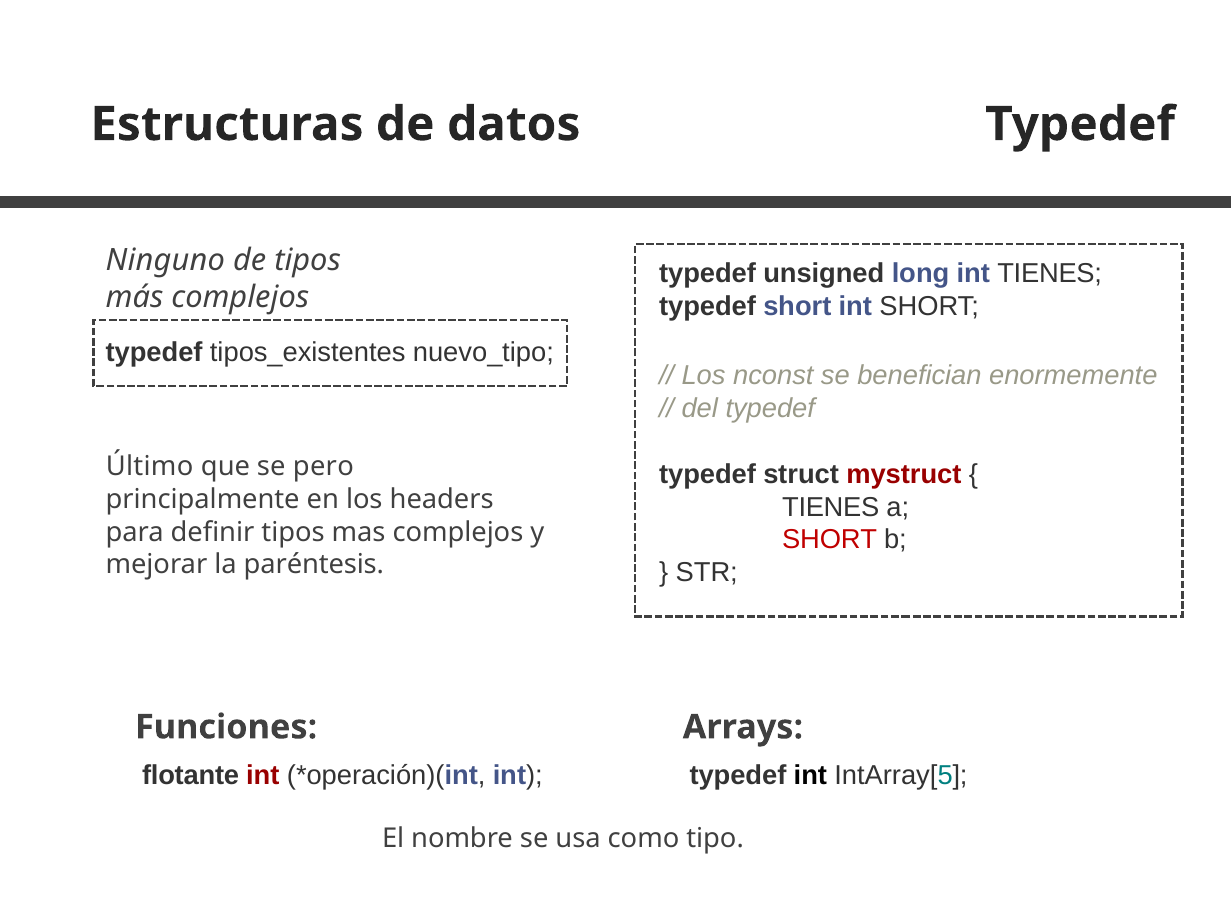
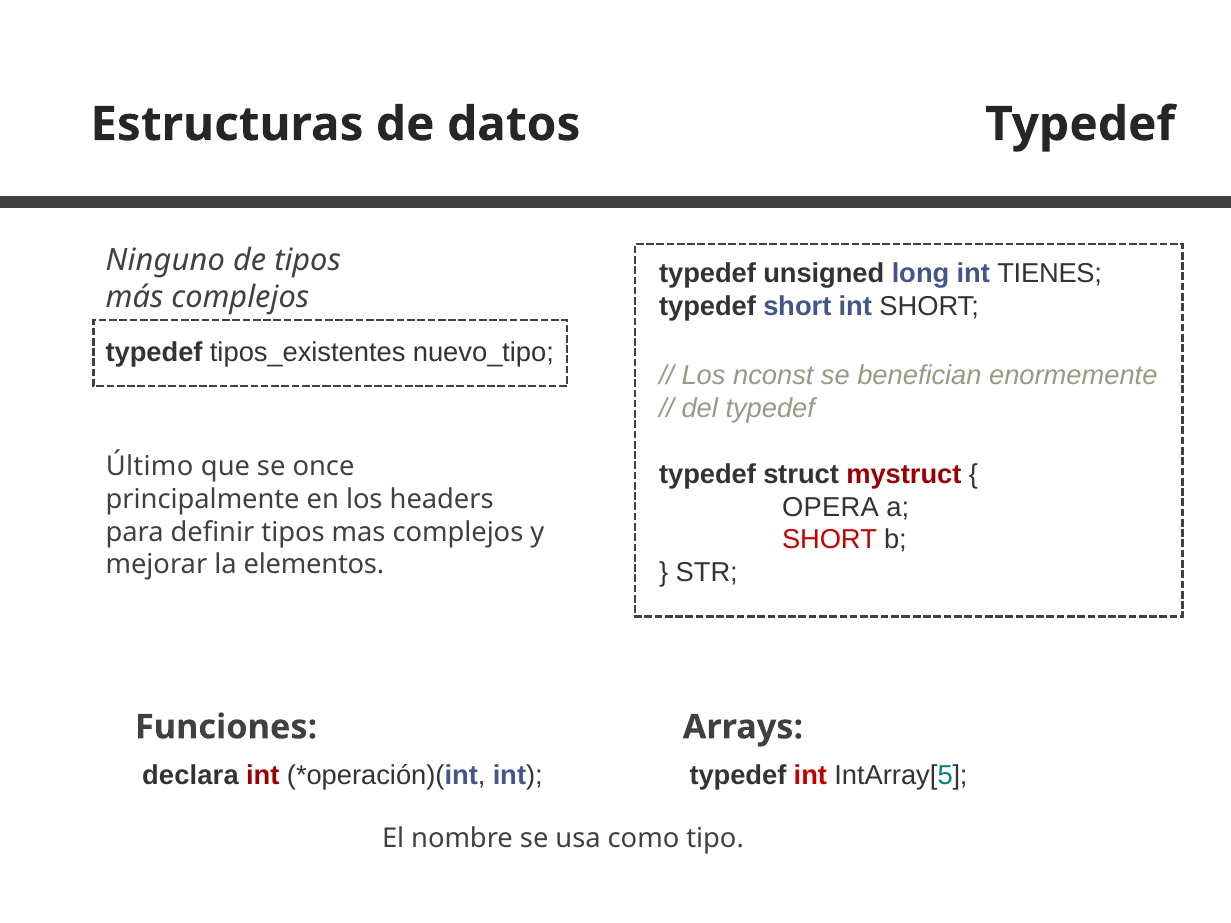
pero: pero -> once (324, 467)
TIENES: TIENES -> OPERA (830, 507)
paréntesis: paréntesis -> elementos (314, 565)
flotante: flotante -> declara (190, 776)
int colour: black -> red (810, 776)
